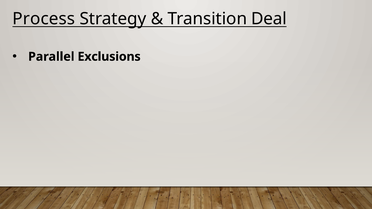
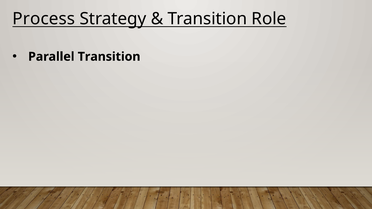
Deal: Deal -> Role (269, 19)
Parallel Exclusions: Exclusions -> Transition (109, 57)
